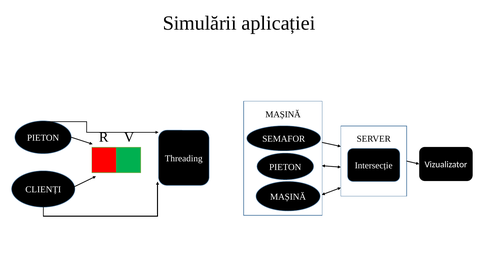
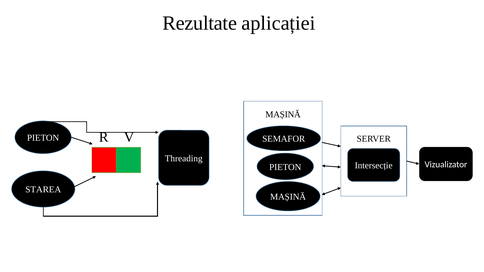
Simulării: Simulării -> Rezultate (200, 23)
CLIENȚI: CLIENȚI -> STAREA (43, 190)
